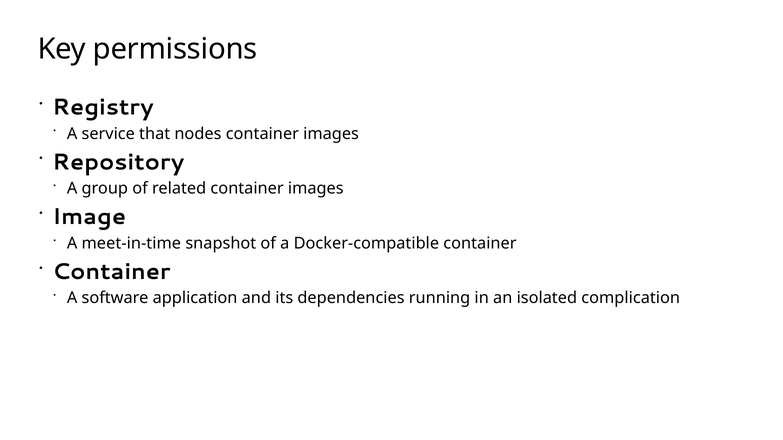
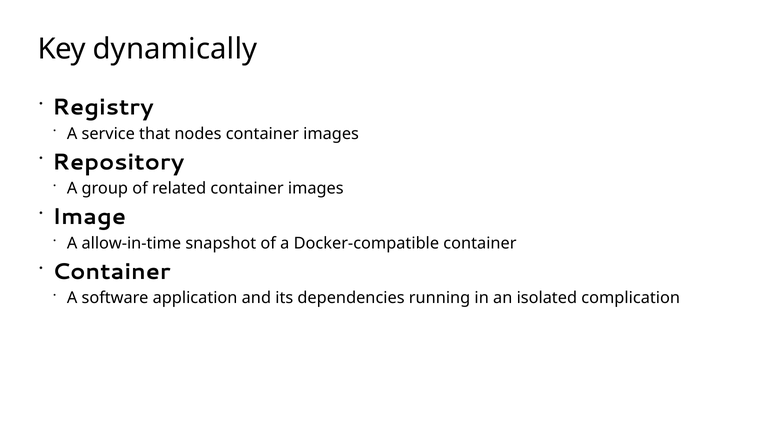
permissions: permissions -> dynamically (175, 49)
meet-in-time: meet-in-time -> allow-in-time (131, 243)
